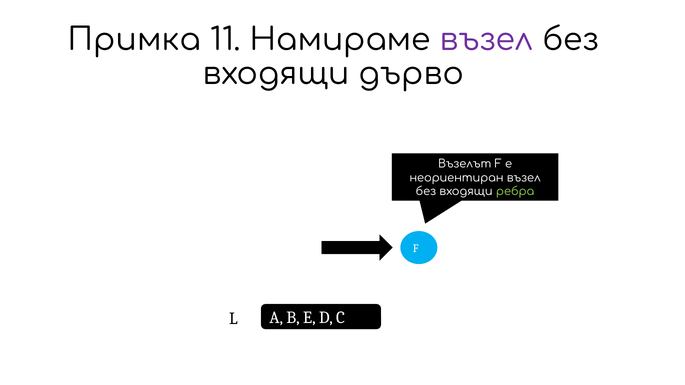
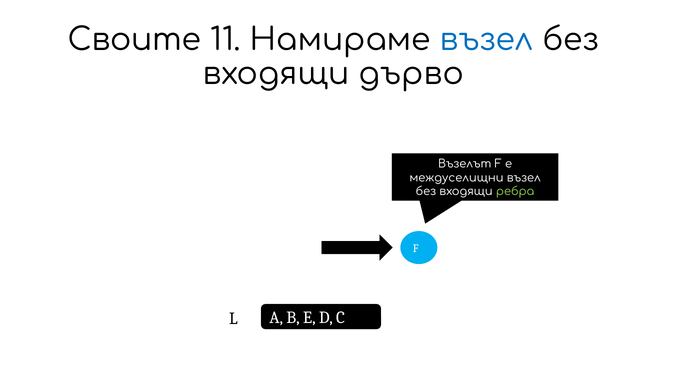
Примка: Примка -> Своите (134, 40)
възел colour: purple -> blue (487, 40)
неориентиран: неориентиран -> междуселищни (456, 178)
